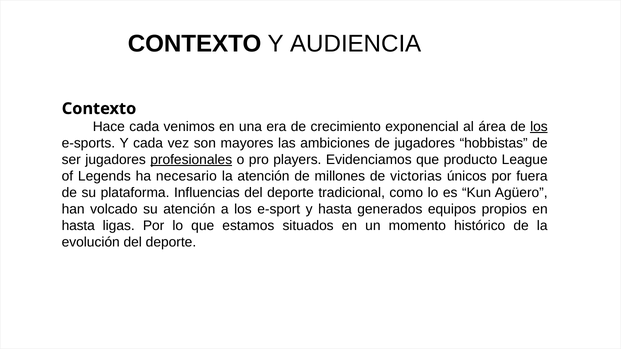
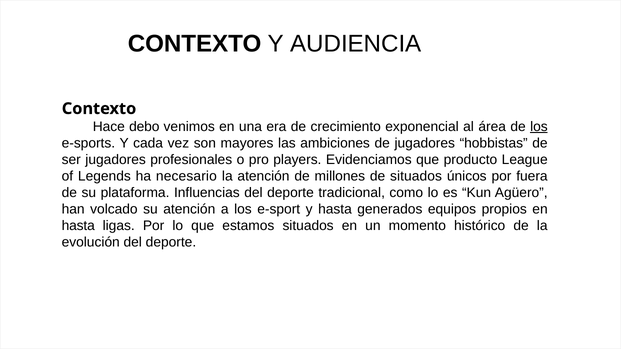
Hace cada: cada -> debo (144, 127)
profesionales underline: present -> none (191, 160)
de victorias: victorias -> situados (416, 176)
